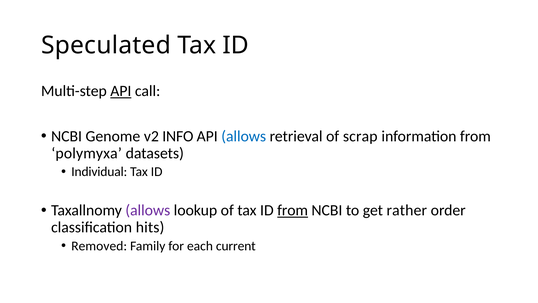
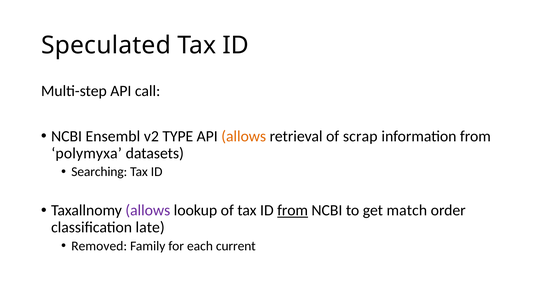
API underline: present -> none (121, 91)
Genome: Genome -> Ensembl (113, 136)
INFO: INFO -> TYPE (178, 136)
allows colour: blue -> orange (244, 136)
Individual: Individual -> Searching (99, 172)
rather: rather -> match (407, 210)
hits: hits -> late (150, 227)
